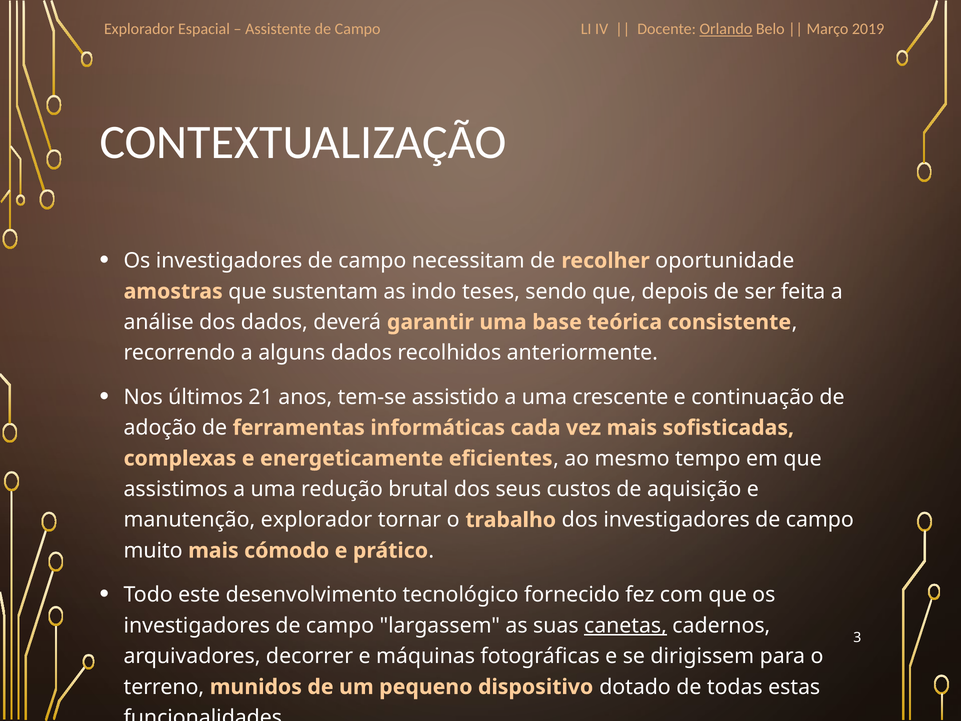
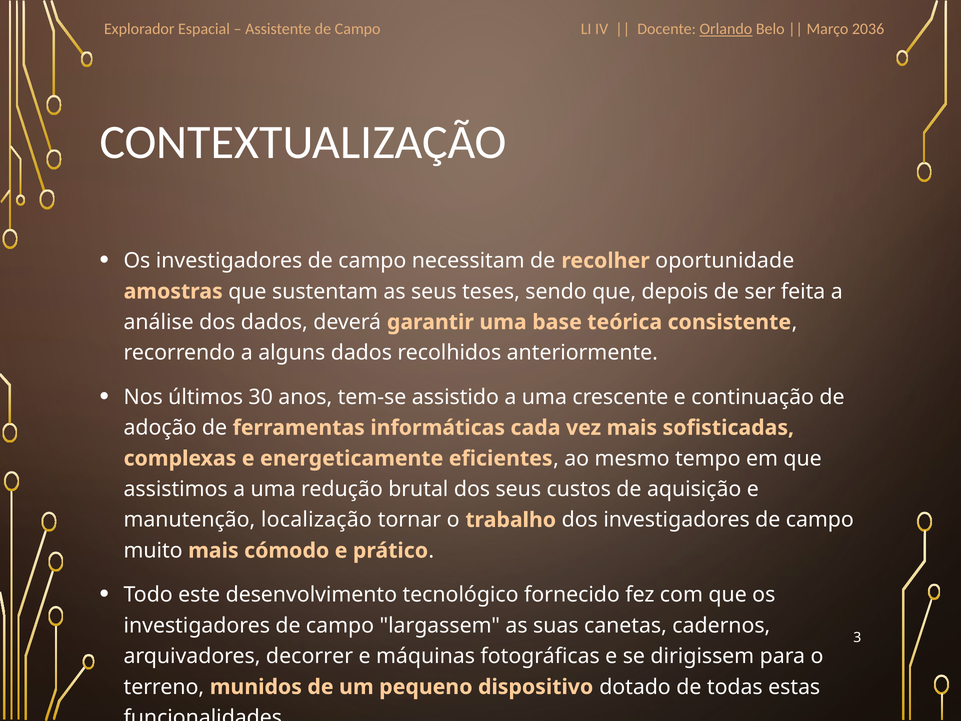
2019: 2019 -> 2036 (868, 29)
as indo: indo -> seus (434, 291)
21: 21 -> 30 (261, 397)
manutenção explorador: explorador -> localização (316, 520)
canetas underline: present -> none (625, 625)
